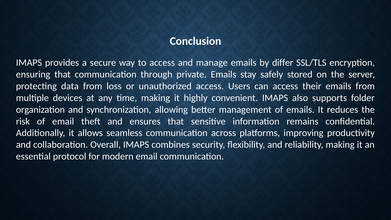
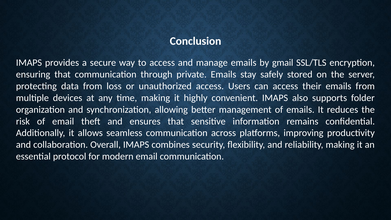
differ: differ -> gmail (283, 63)
